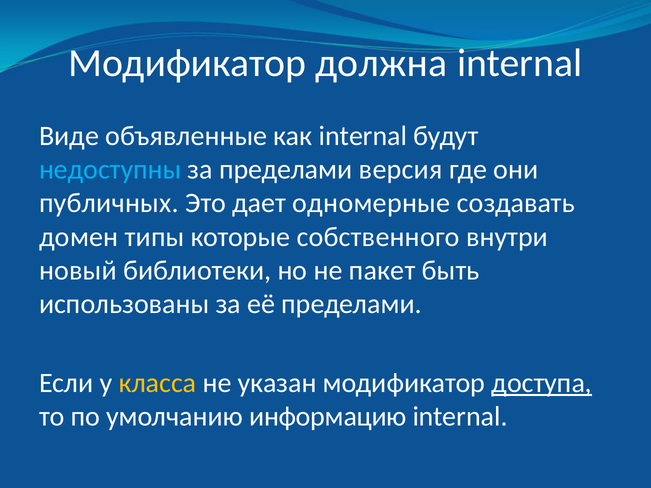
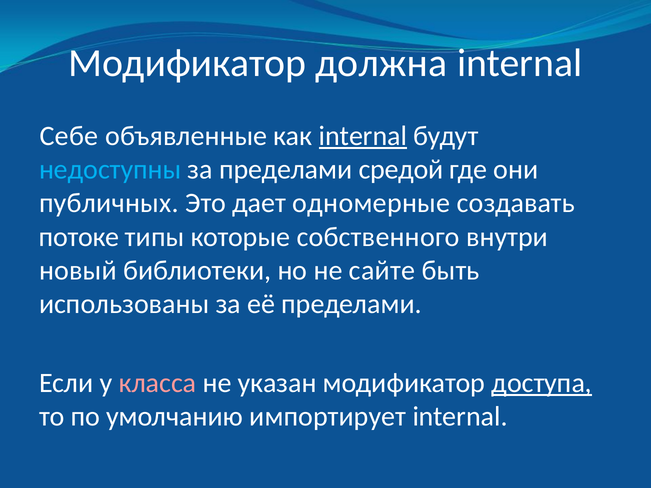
Виде: Виде -> Себе (69, 136)
internal underline: none -> present (363, 136)
версия: версия -> средой (401, 170)
домен: домен -> потоке (79, 237)
пакет: пакет -> сайте (382, 271)
класса colour: yellow -> pink (157, 383)
информацию: информацию -> импортирует (328, 417)
